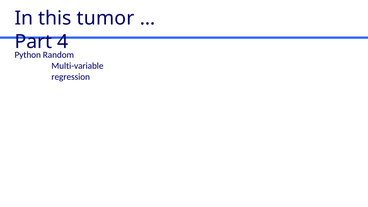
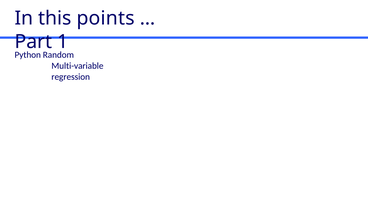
tumor: tumor -> points (106, 18)
4: 4 -> 1 (63, 42)
